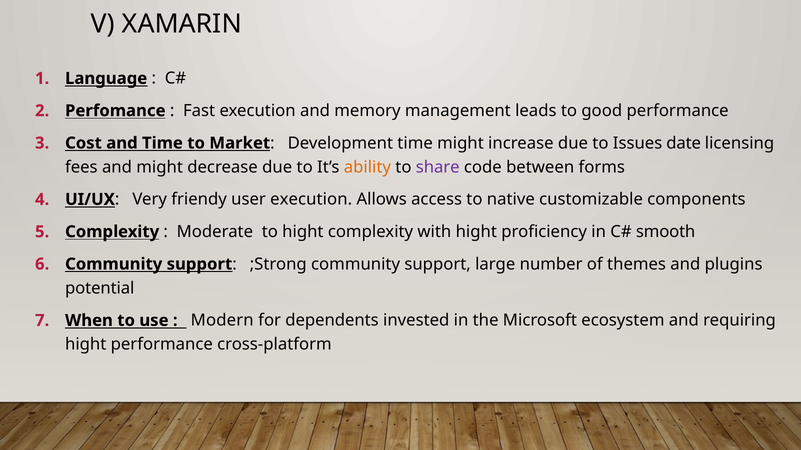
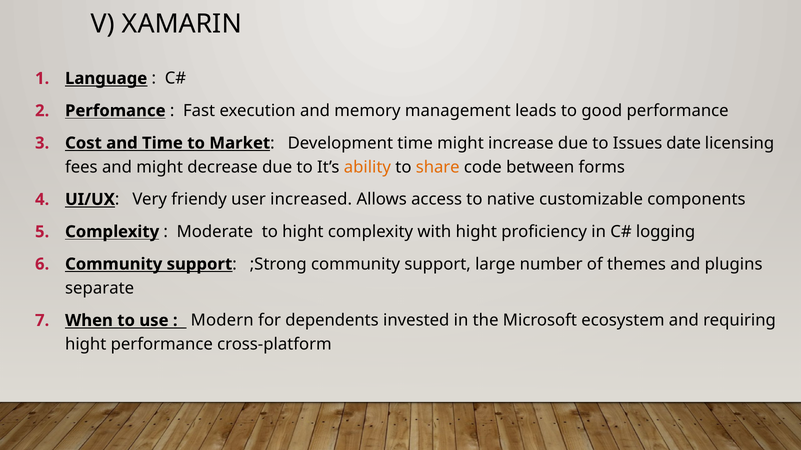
share colour: purple -> orange (438, 167)
user execution: execution -> increased (311, 200)
smooth: smooth -> logging (666, 232)
potential: potential -> separate (100, 288)
